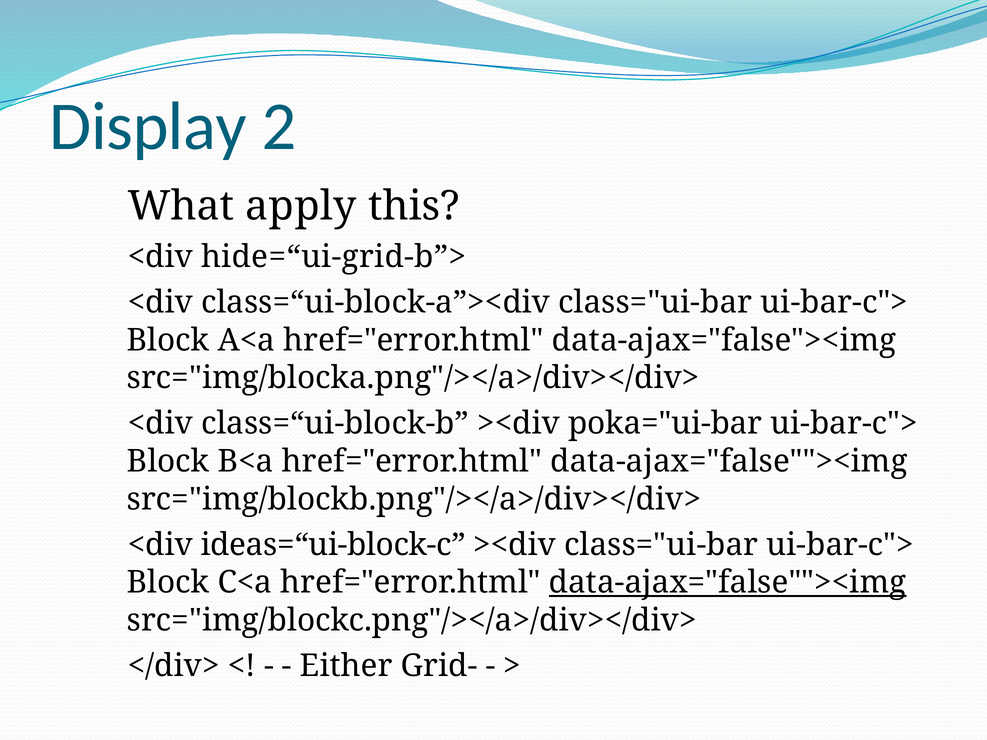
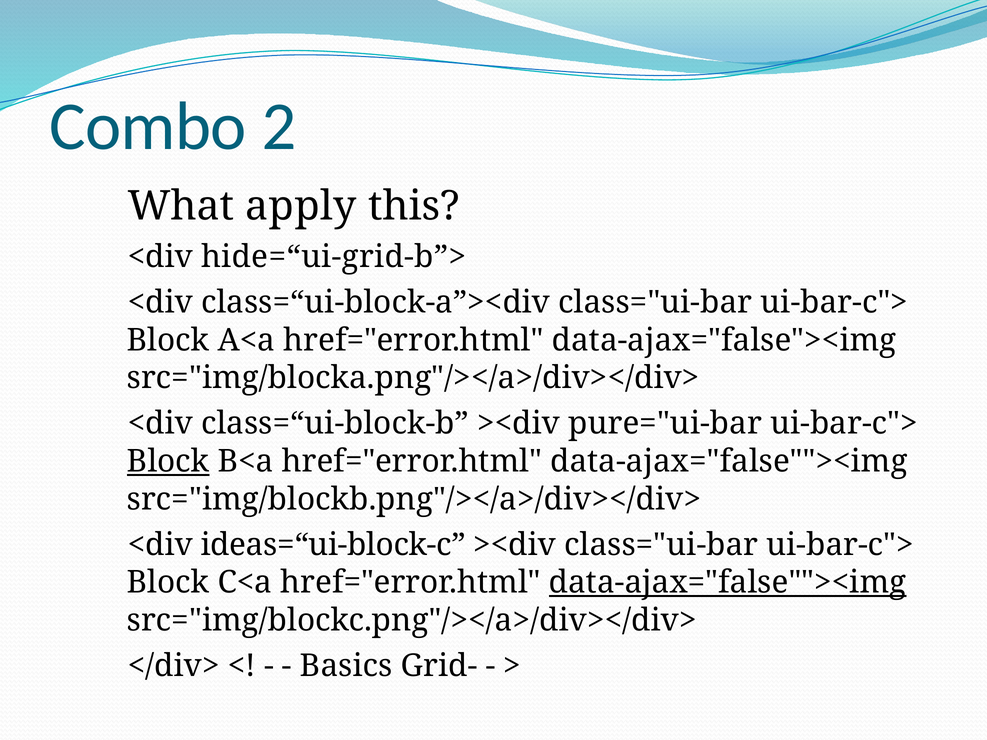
Display: Display -> Combo (148, 127)
poka="ui-bar: poka="ui-bar -> pure="ui-bar (665, 424)
Block underline: none -> present (168, 462)
Either: Either -> Basics (346, 666)
